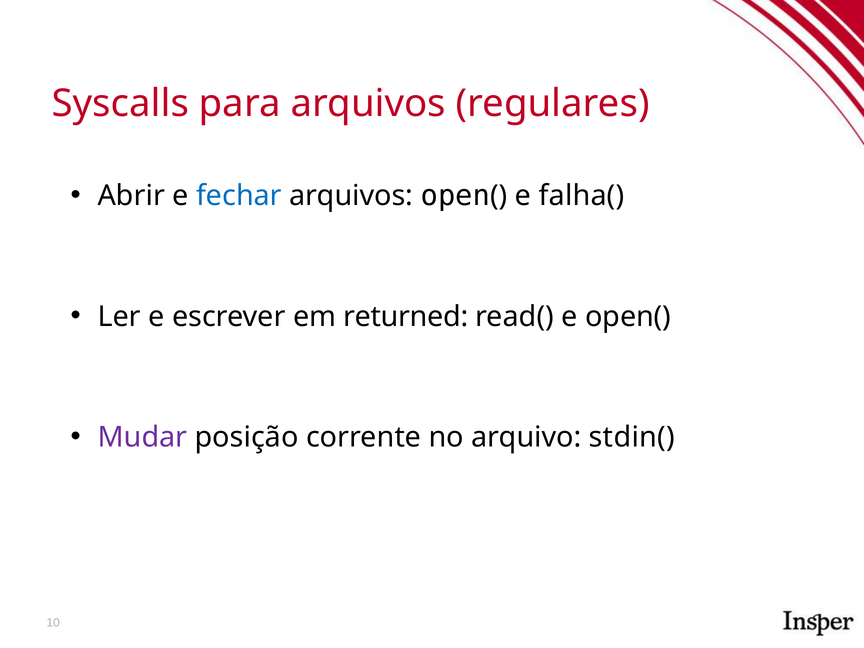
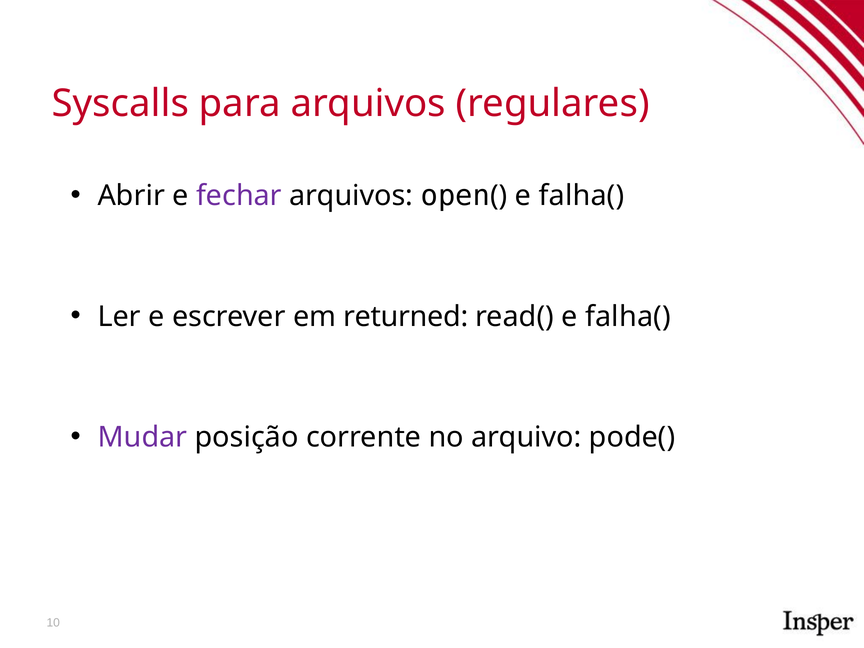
fechar colour: blue -> purple (239, 196)
read( e open(: open( -> falha( (628, 317)
stdin(: stdin( -> pode( (632, 437)
